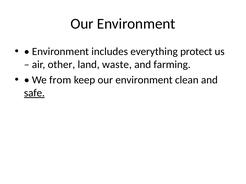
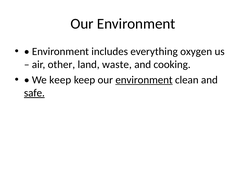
protect: protect -> oxygen (196, 52)
farming: farming -> cooking (172, 65)
We from: from -> keep (60, 80)
environment underline: none -> present (144, 80)
